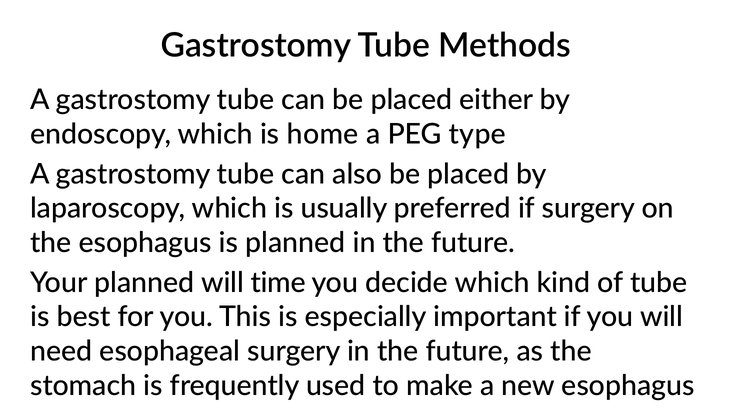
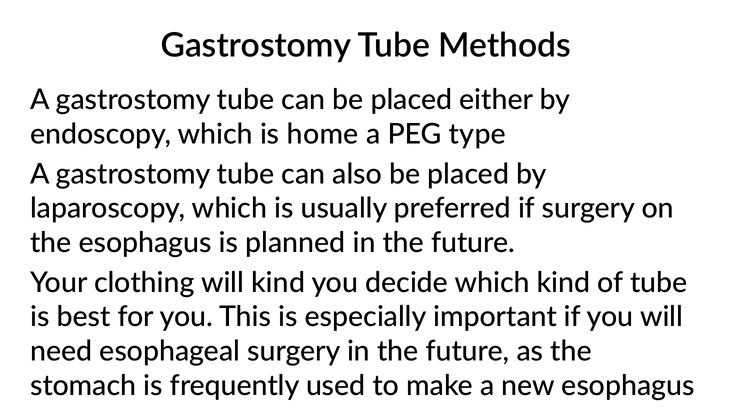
Your planned: planned -> clothing (144, 283)
will time: time -> kind (278, 283)
